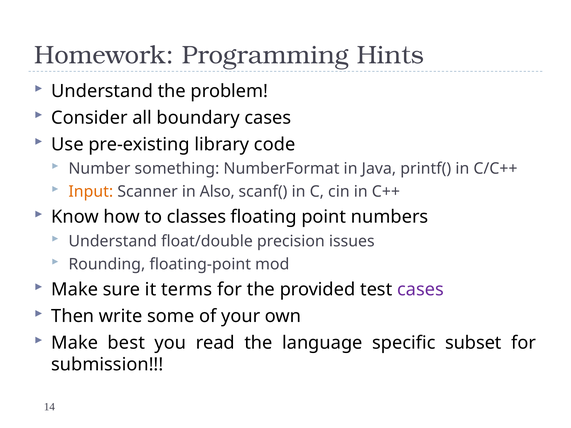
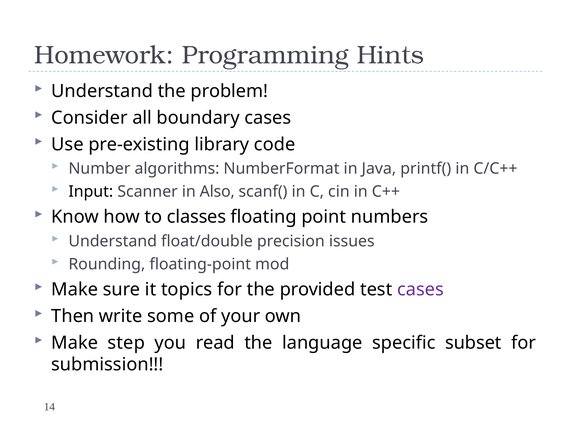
something: something -> algorithms (177, 169)
Input colour: orange -> black (91, 192)
terms: terms -> topics (187, 290)
best: best -> step (126, 343)
